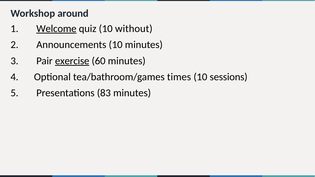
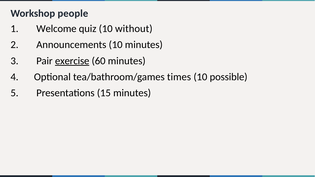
around: around -> people (73, 13)
Welcome underline: present -> none (56, 29)
sessions: sessions -> possible (229, 77)
83: 83 -> 15 (104, 93)
